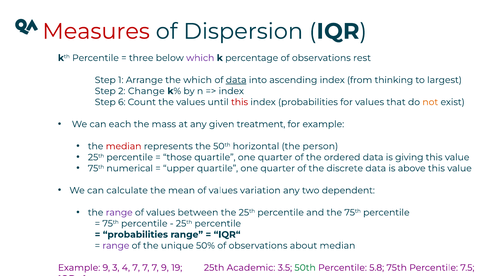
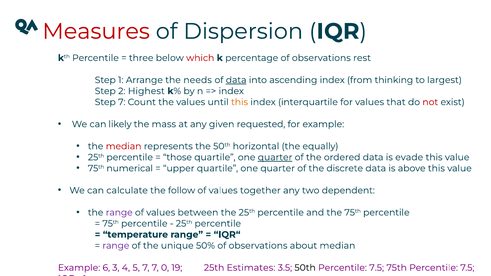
which colour: purple -> red (200, 58)
the which: which -> needs (198, 80)
Change: Change -> Highest (146, 91)
Step 6: 6 -> 7 (122, 102)
this colour: red -> orange (240, 102)
index probabilities: probabilities -> interquartile (308, 102)
not colour: orange -> red (430, 102)
each: each -> likely (120, 124)
treatment: treatment -> requested (261, 124)
person: person -> equally (320, 146)
quarter underline: none -> present (275, 157)
giving: giving -> evade (409, 157)
mean: mean -> follow (182, 191)
variation: variation -> together (260, 191)
probabilities: probabilities -> temperature (135, 235)
Example 9: 9 -> 6 (106, 268)
4 7: 7 -> 5 (136, 268)
7 9: 9 -> 0 (165, 268)
Academic: Academic -> Estimates (251, 268)
50th colour: green -> black (305, 268)
5.8: 5.8 -> 7.5 (377, 268)
